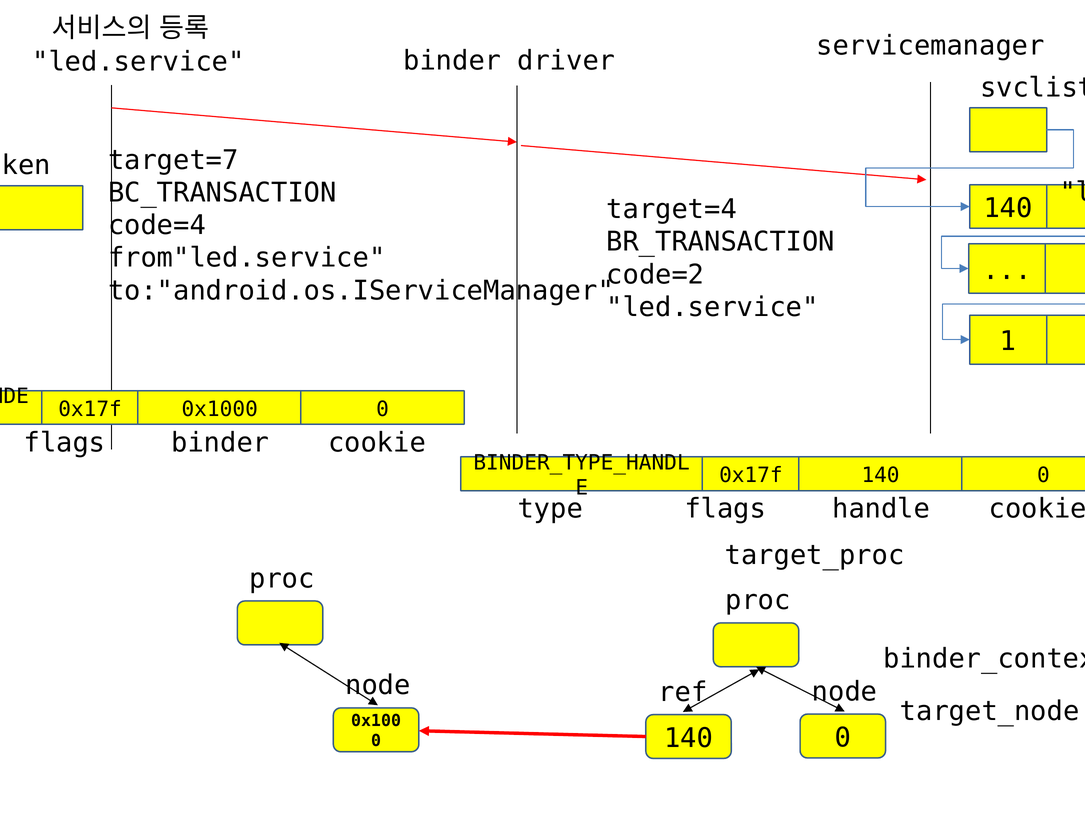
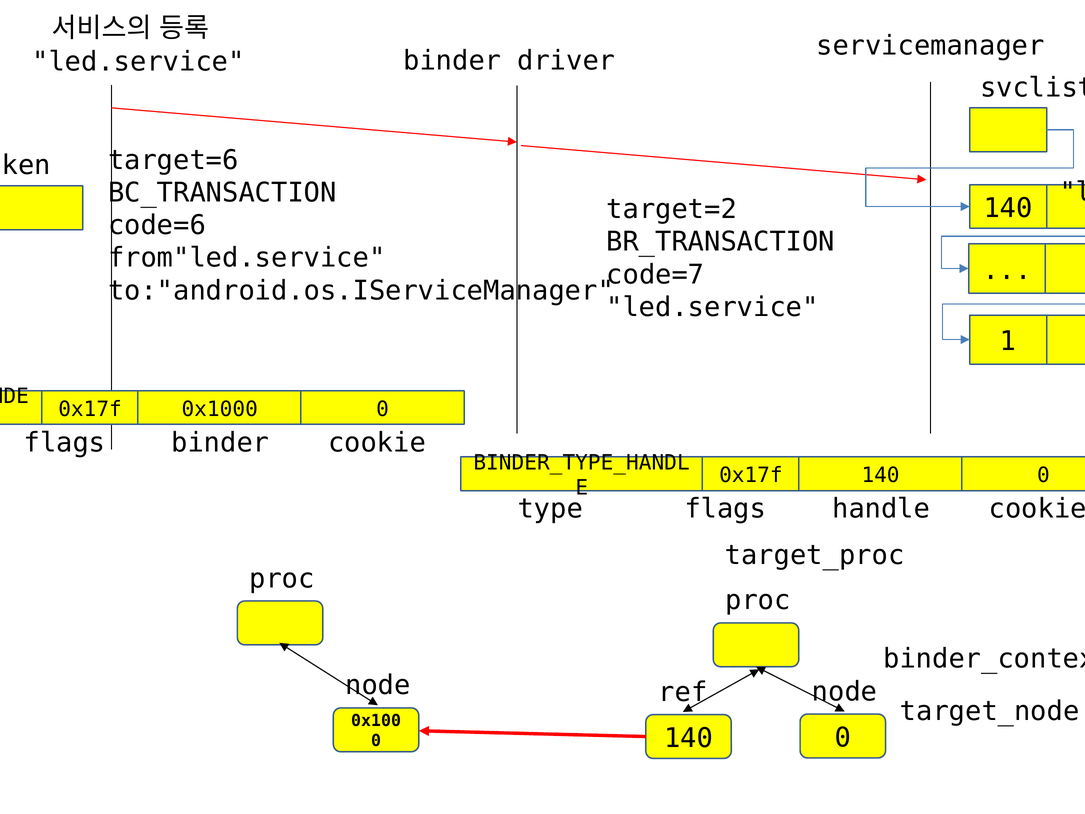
target=7: target=7 -> target=6 (173, 160)
target=4: target=4 -> target=2 (672, 209)
code=4: code=4 -> code=6 (157, 225)
code=2: code=2 -> code=7 (655, 274)
